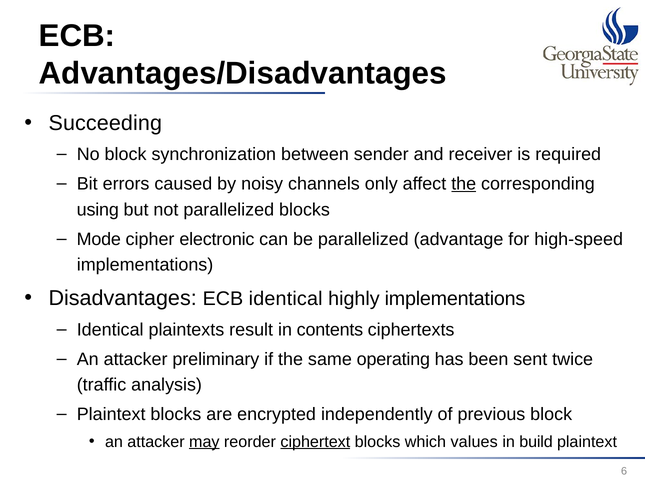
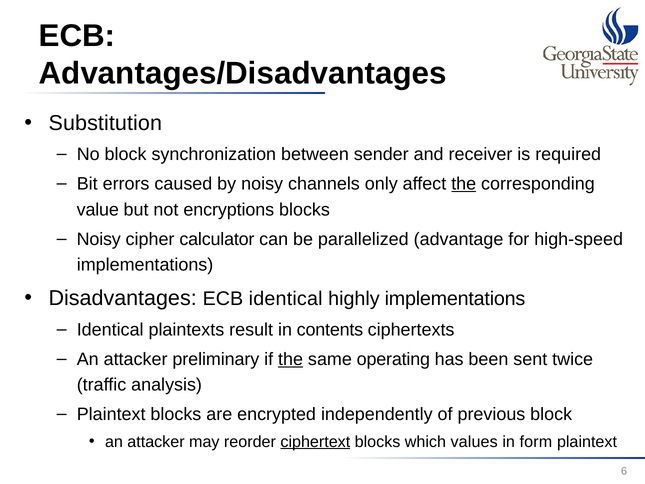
Succeeding: Succeeding -> Substitution (105, 123)
using: using -> value (98, 210)
not parallelized: parallelized -> encryptions (229, 210)
Mode: Mode -> Noisy (99, 239)
electronic: electronic -> calculator (217, 239)
the underline: none -> present (291, 359)
may underline: present -> none (204, 442)
build: build -> form (536, 442)
